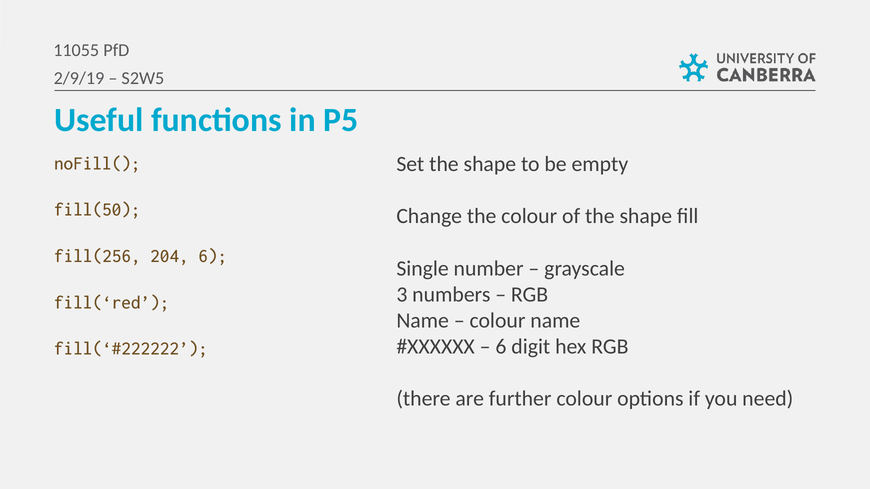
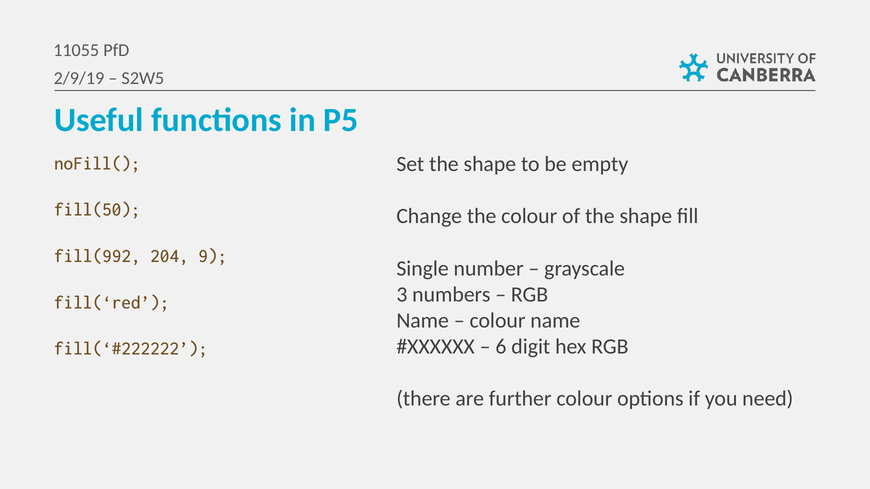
fill(256: fill(256 -> fill(992 (97, 256)
204 6: 6 -> 9 (213, 256)
